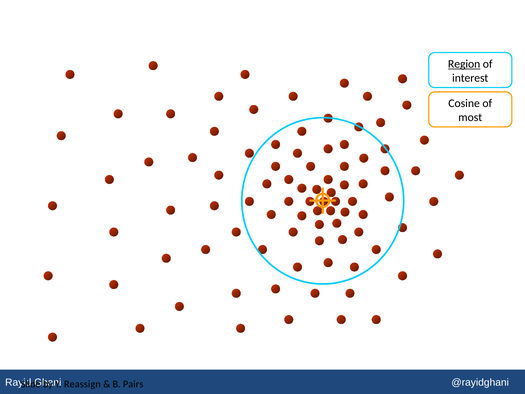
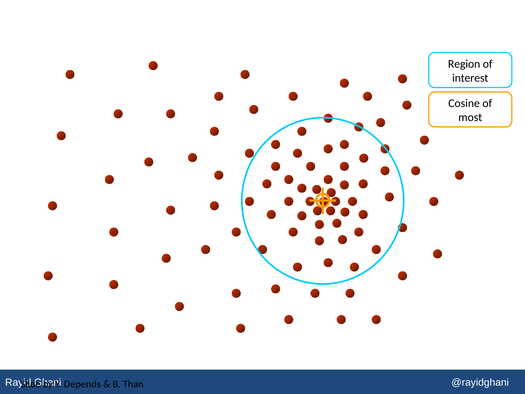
Region underline: present -> none (464, 64)
Reassign: Reassign -> Depends (82, 384)
Pairs: Pairs -> Than (133, 384)
